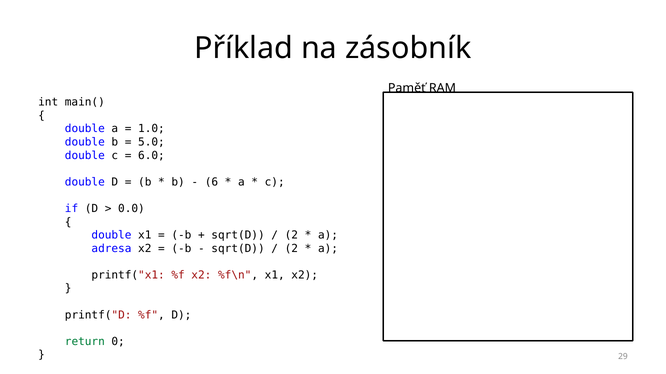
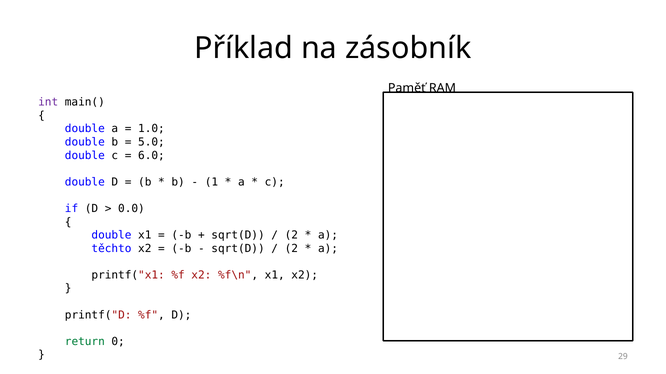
int colour: black -> purple (48, 102)
6: 6 -> 1 (211, 182)
adresa: adresa -> těchto (111, 249)
